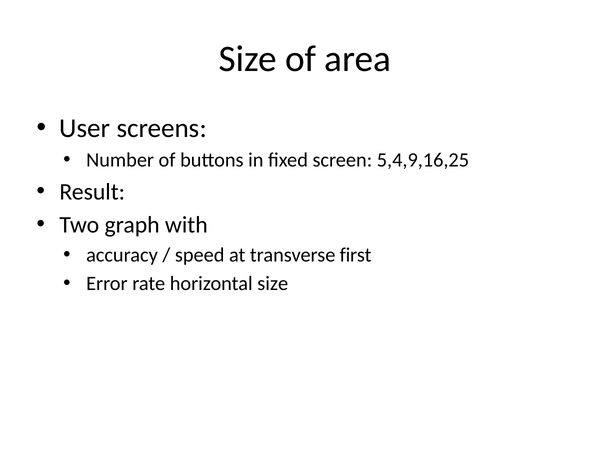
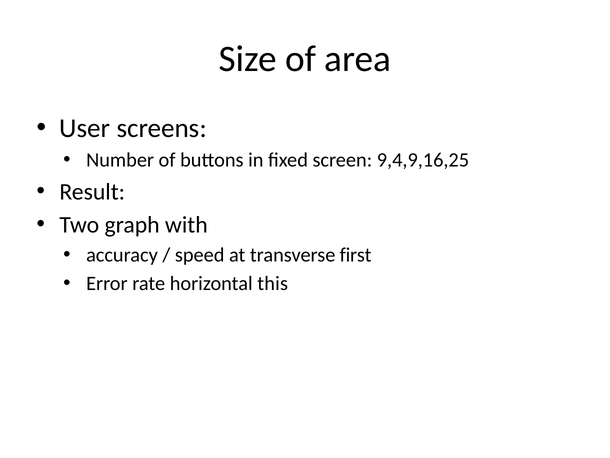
5,4,9,16,25: 5,4,9,16,25 -> 9,4,9,16,25 (423, 160)
horizontal size: size -> this (273, 283)
